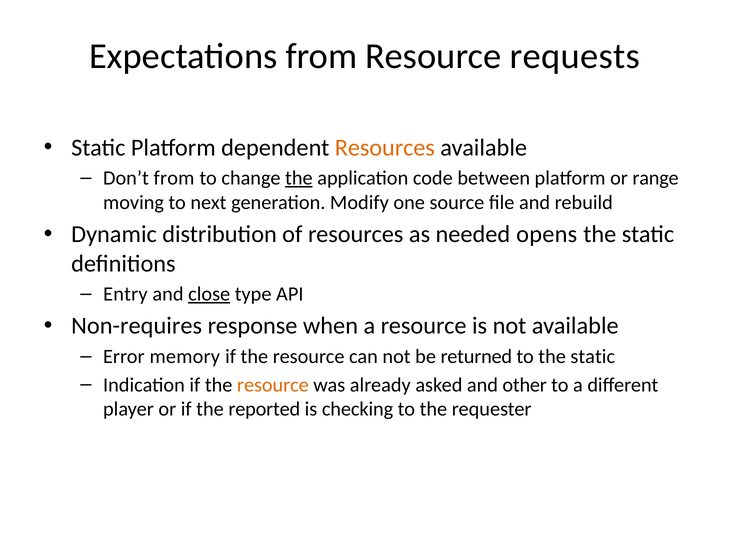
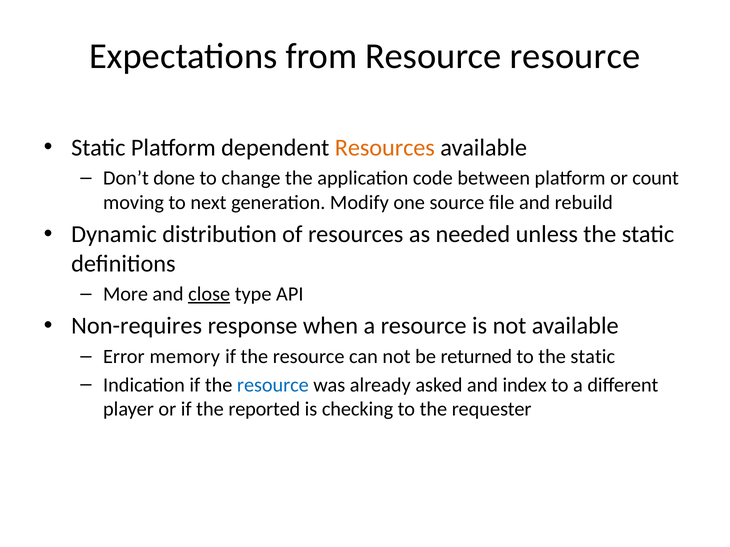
Resource requests: requests -> resource (575, 56)
Don’t from: from -> done (174, 178)
the underline: present -> none (299, 178)
range: range -> count (656, 178)
opens: opens -> unless (547, 235)
Entry: Entry -> More (126, 294)
resource colour: orange -> blue (273, 385)
other: other -> index (525, 385)
